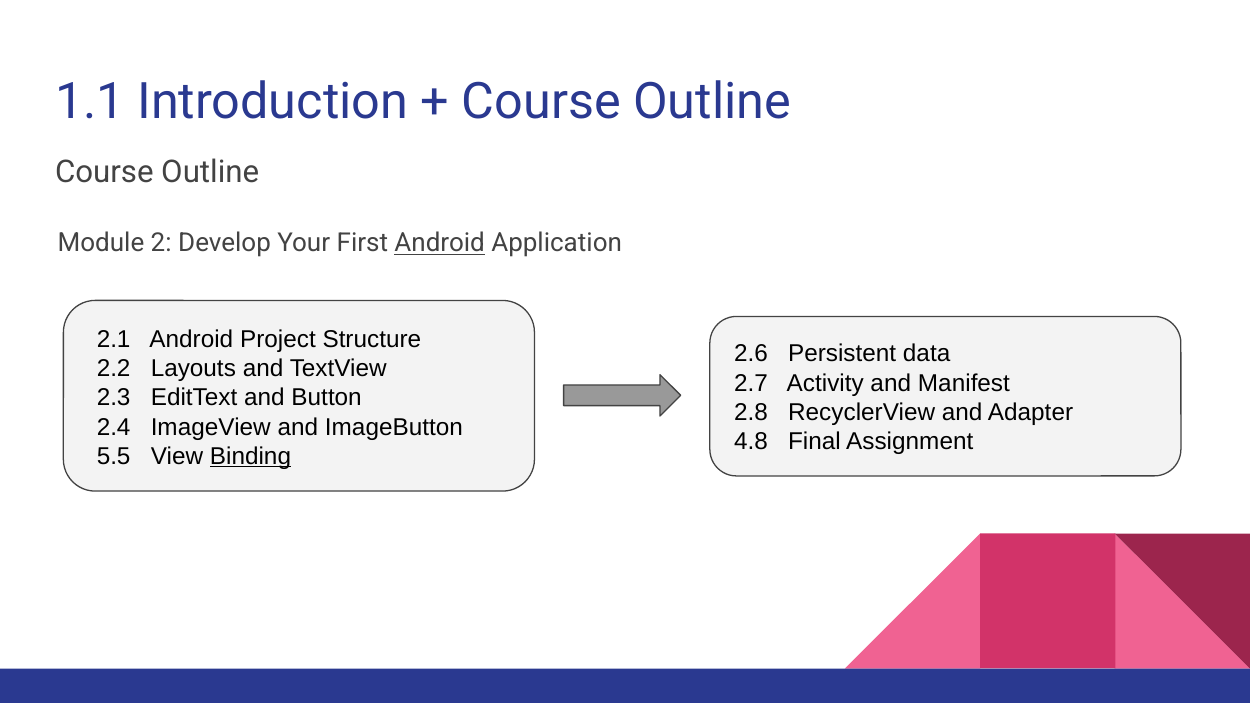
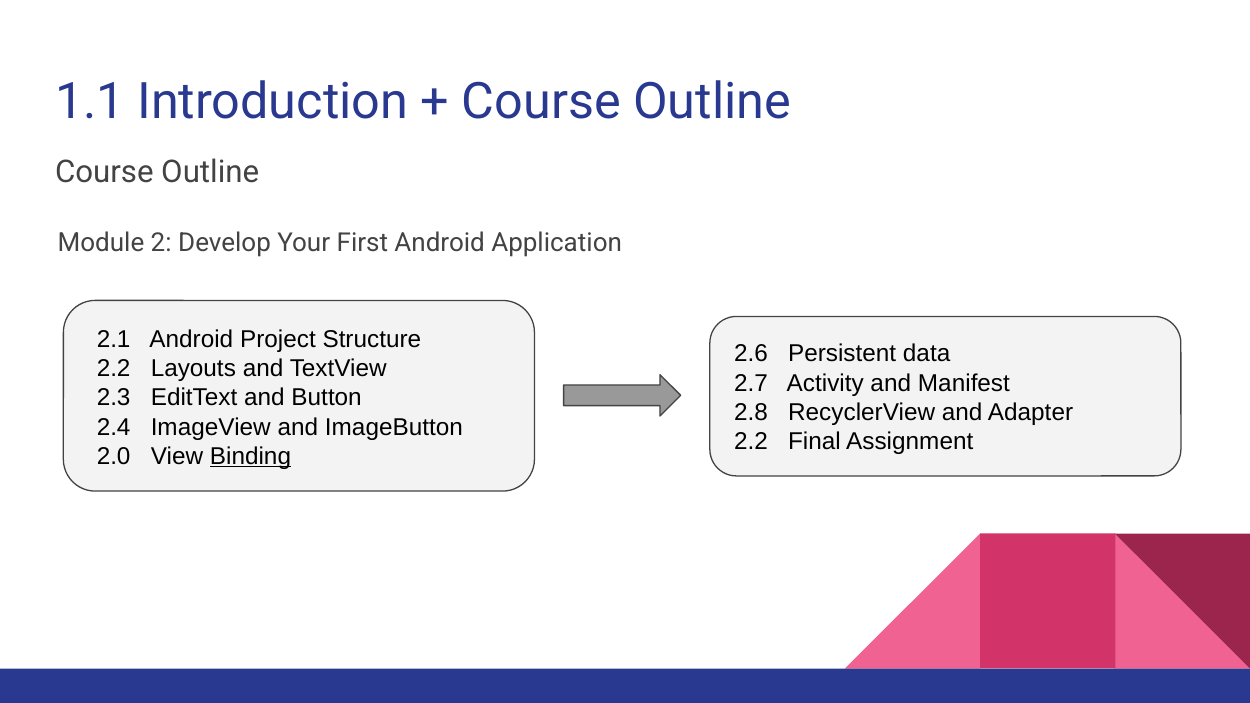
Android underline: present -> none (440, 243)
4.8: 4.8 -> 2.2 (751, 442)
5.5: 5.5 -> 2.0 (114, 456)
